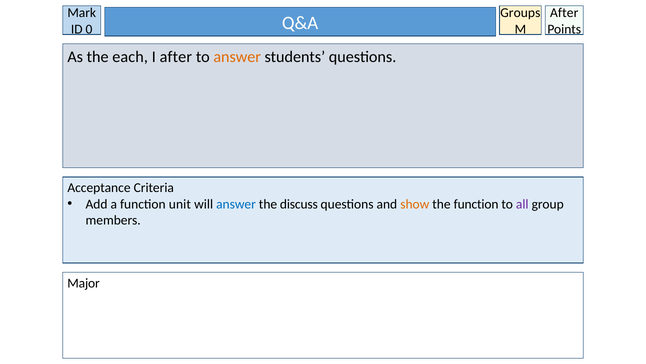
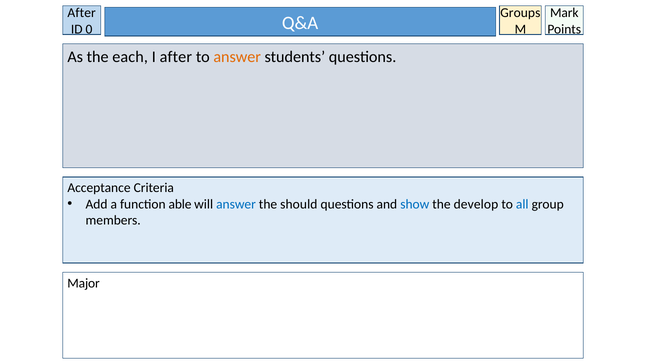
Mark: Mark -> After (82, 13)
After: After -> Mark (564, 13)
unit: unit -> able (180, 204)
discuss: discuss -> should (299, 204)
show colour: orange -> blue (415, 204)
the function: function -> develop (476, 204)
all colour: purple -> blue (522, 204)
